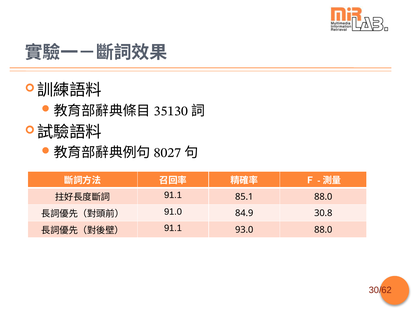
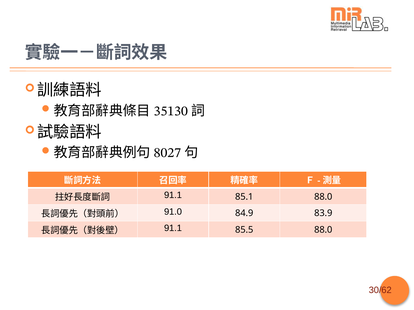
30.8: 30.8 -> 83.9 (323, 214)
93.0: 93.0 -> 85.5 (244, 230)
